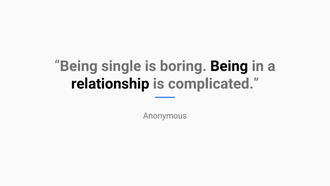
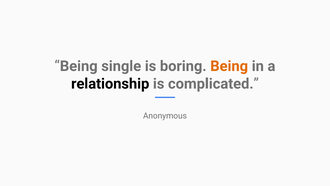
Being colour: black -> orange (229, 66)
